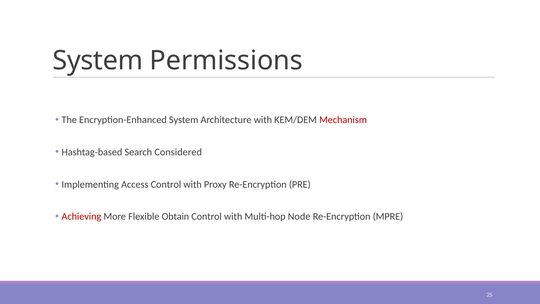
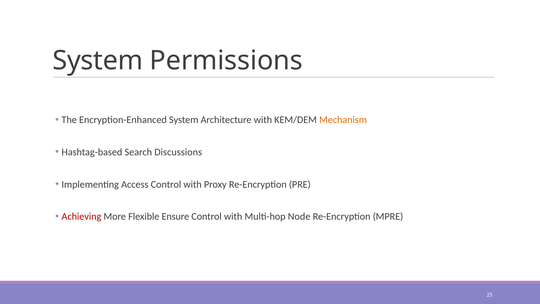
Mechanism colour: red -> orange (343, 120)
Considered: Considered -> Discussions (178, 152)
Obtain: Obtain -> Ensure (175, 216)
